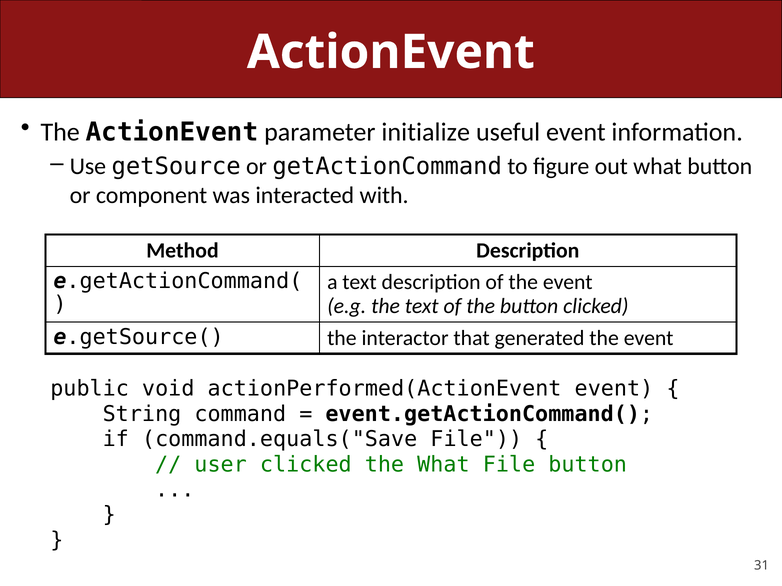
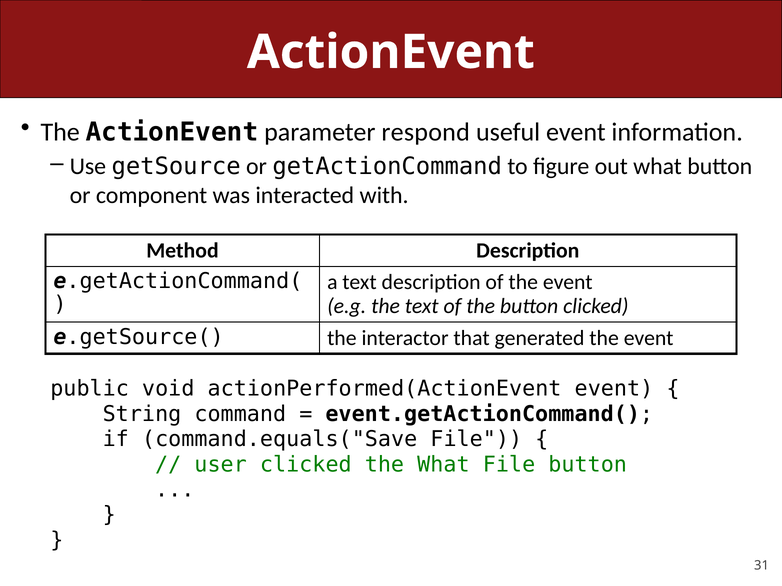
initialize: initialize -> respond (426, 132)
